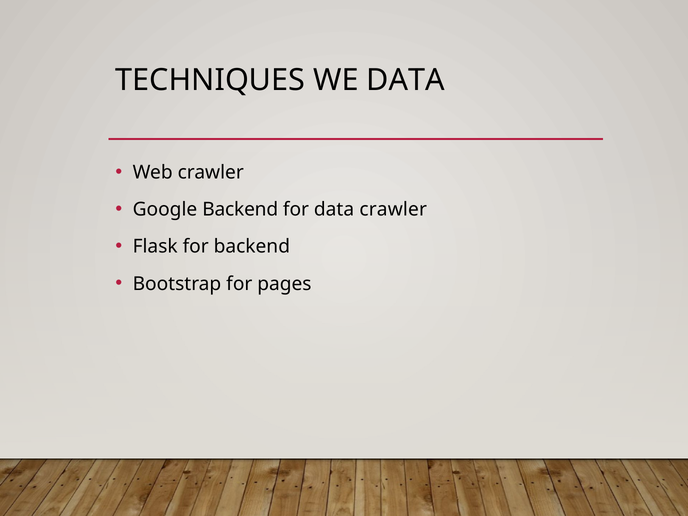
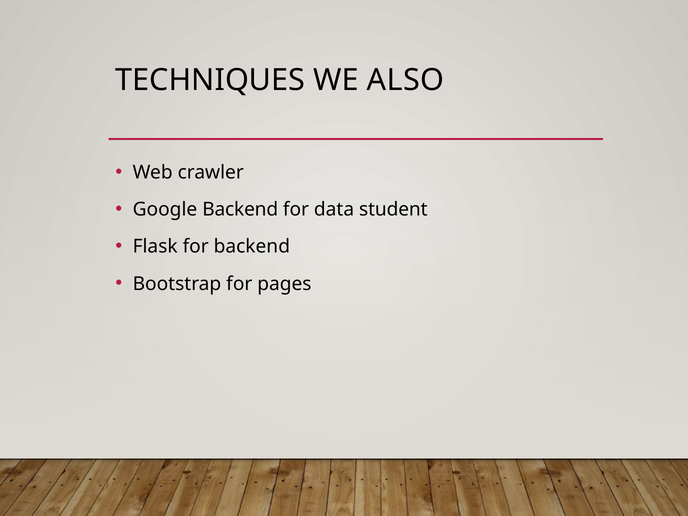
WE DATA: DATA -> ALSO (406, 80)
data crawler: crawler -> student (393, 210)
